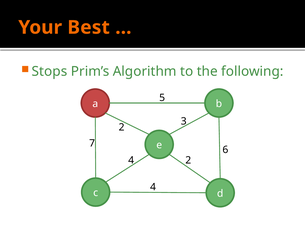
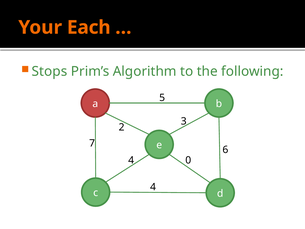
Best: Best -> Each (89, 27)
4 2: 2 -> 0 (188, 160)
